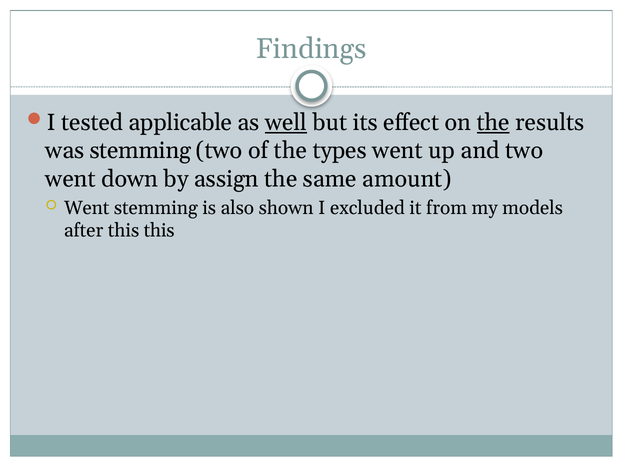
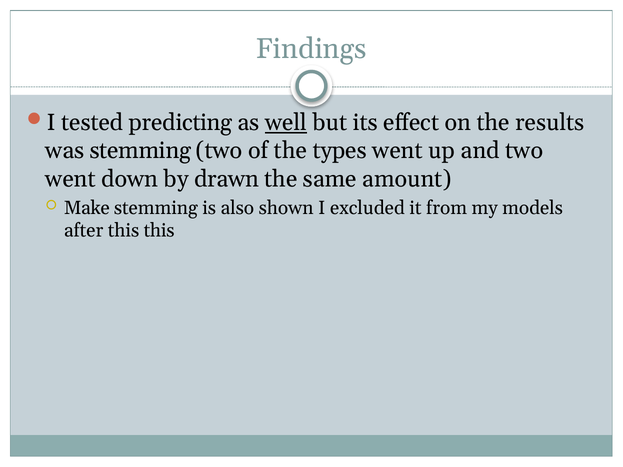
applicable: applicable -> predicting (181, 123)
the underline: present -> none (493, 123)
assign: assign -> drawn (227, 179)
Went: Went -> Make (87, 208)
